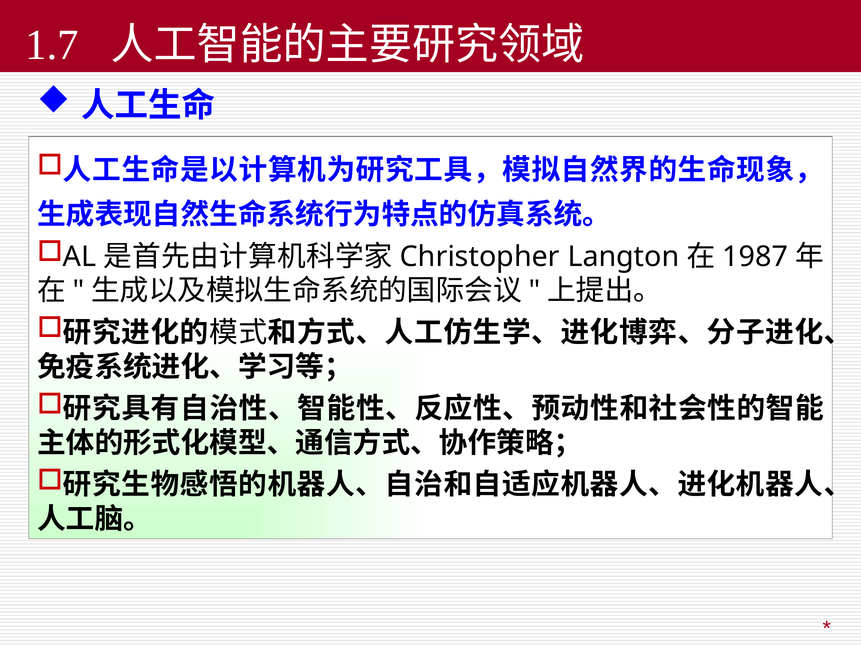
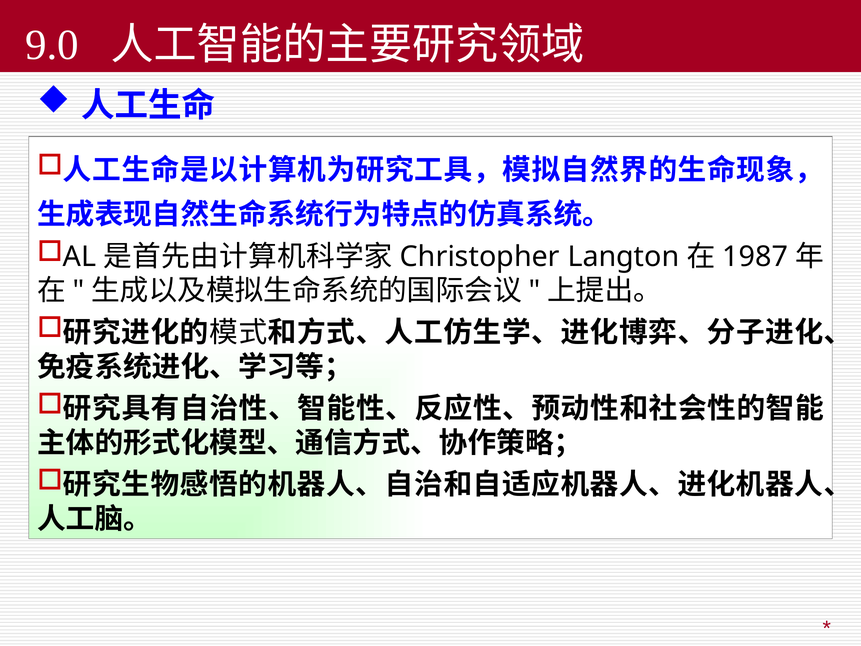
1.7: 1.7 -> 9.0 (52, 45)
